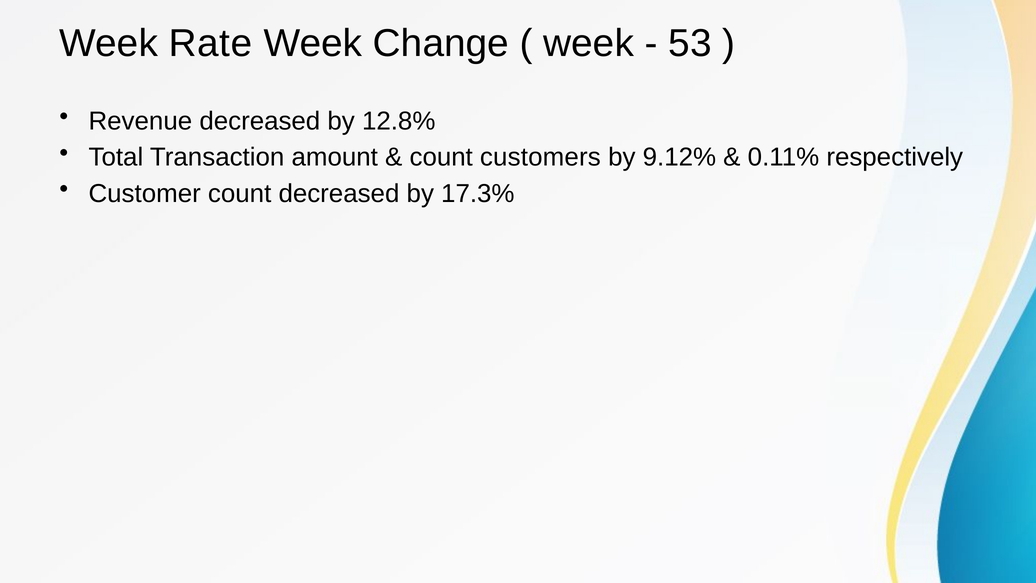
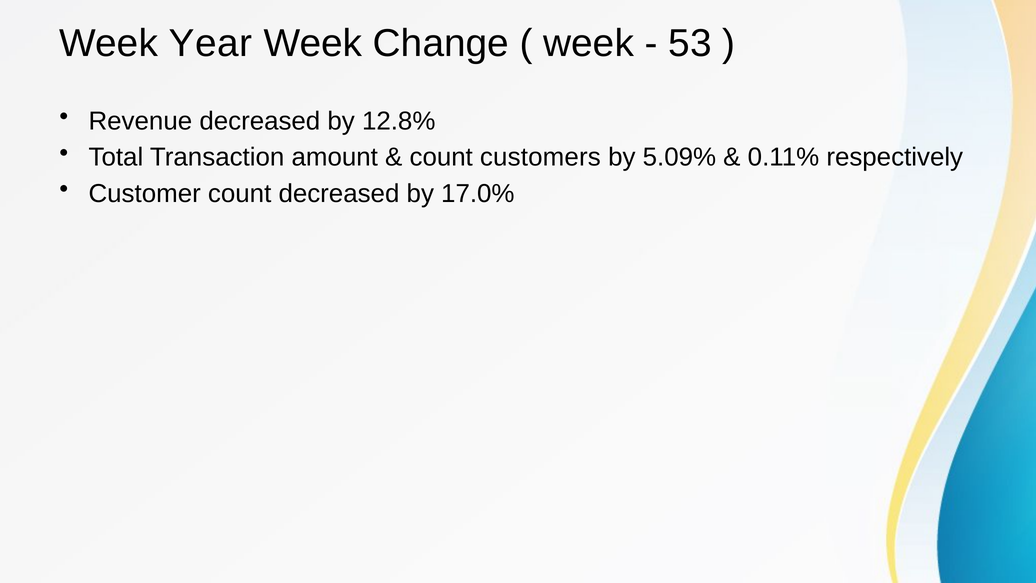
Rate: Rate -> Year (211, 44)
9.12%: 9.12% -> 5.09% (679, 157)
17.3%: 17.3% -> 17.0% (478, 193)
